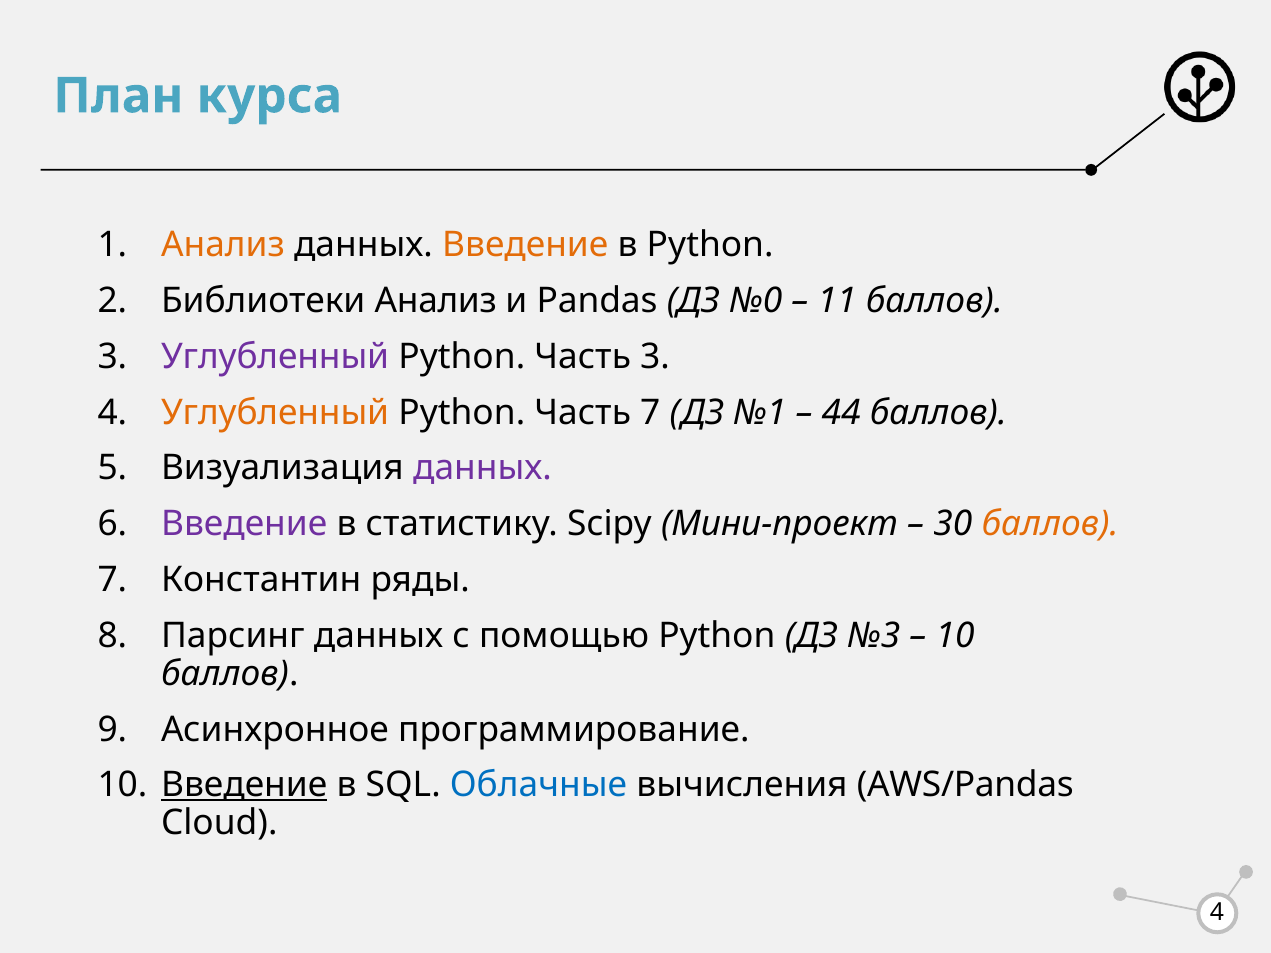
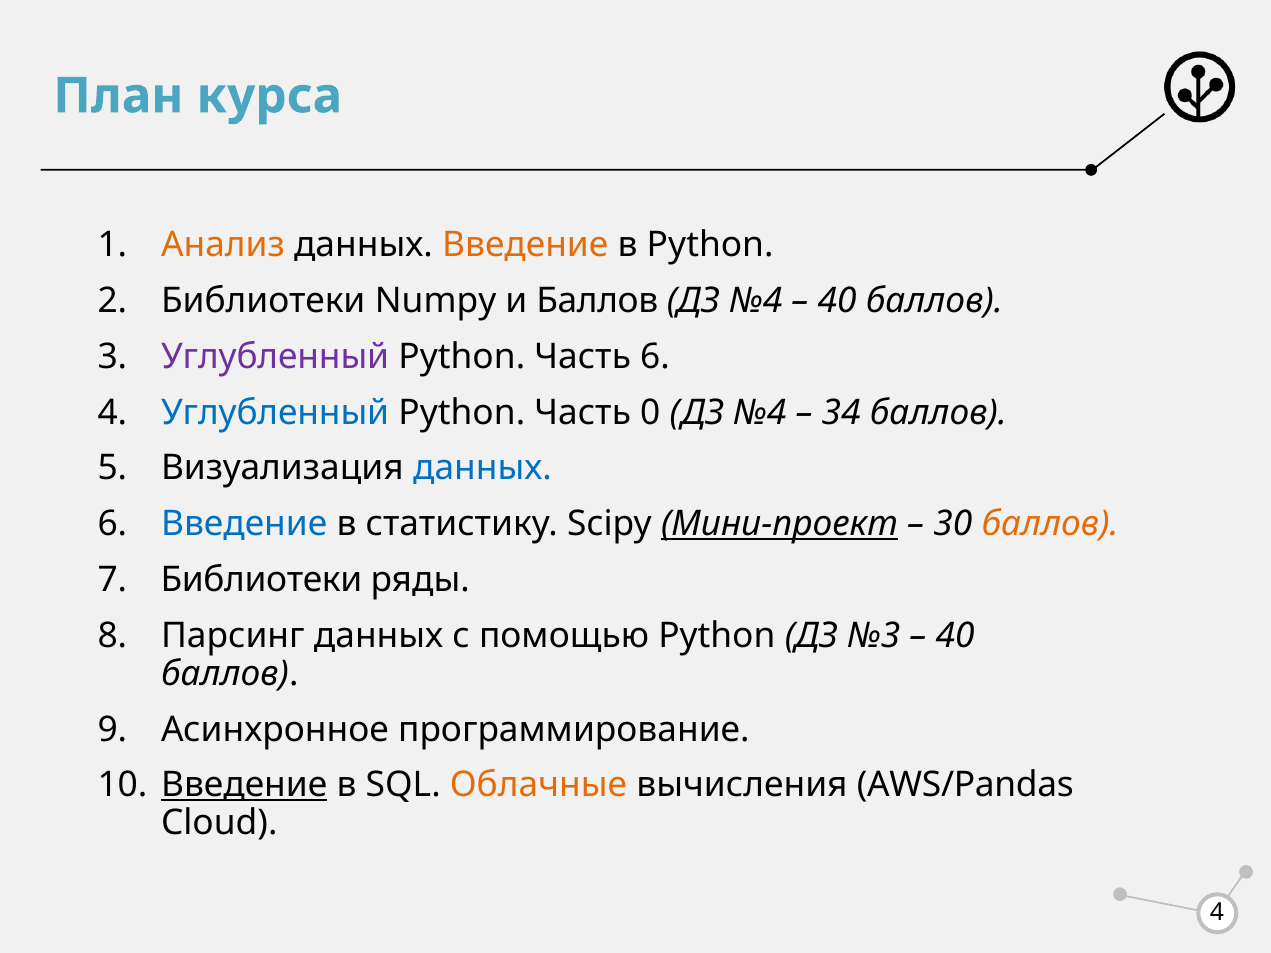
Библиотеки Анализ: Анализ -> Numpy (436, 301)
и Pandas: Pandas -> Баллов (597, 301)
№0: №0 -> №4 (756, 301)
11: 11 -> 40 (837, 301)
Часть 3: 3 -> 6 (655, 357)
Углубленный colour: orange -> blue (275, 412)
Часть 7: 7 -> 0 (650, 412)
№1: №1 -> №4 (760, 412)
44: 44 -> 34 (841, 412)
данных colour: purple -> blue (482, 468)
Введение colour: purple -> blue (244, 524)
Мини-проект underline: none -> present (780, 524)
Константин: Константин -> Библиотеки (261, 580)
10: 10 -> 40 (955, 636)
Облачные colour: blue -> orange (538, 785)
